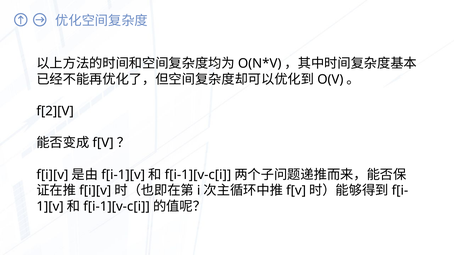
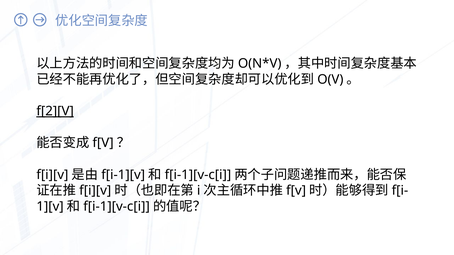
f[2][V underline: none -> present (55, 111)
